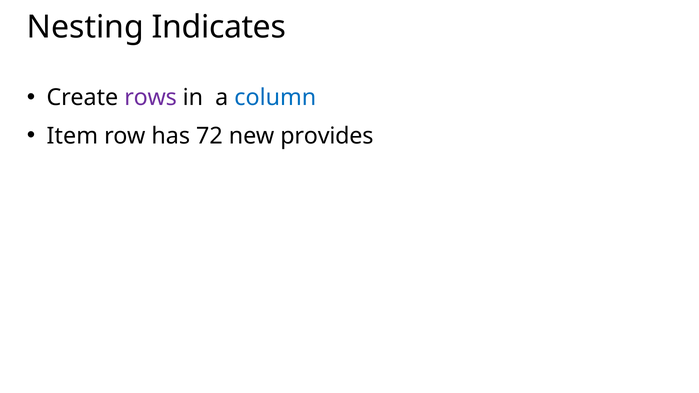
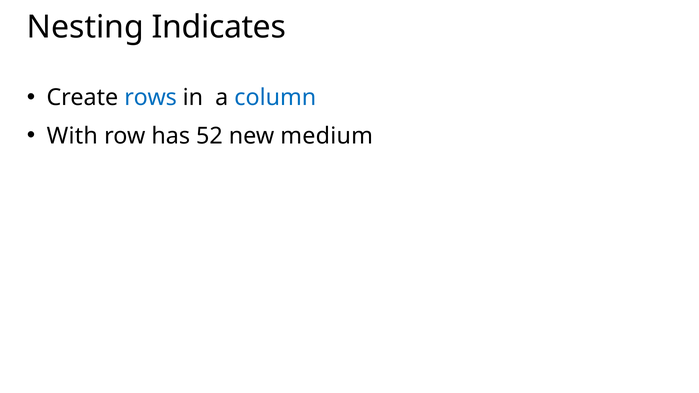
rows colour: purple -> blue (151, 98)
Item: Item -> With (72, 136)
72: 72 -> 52 (209, 136)
provides: provides -> medium (327, 136)
